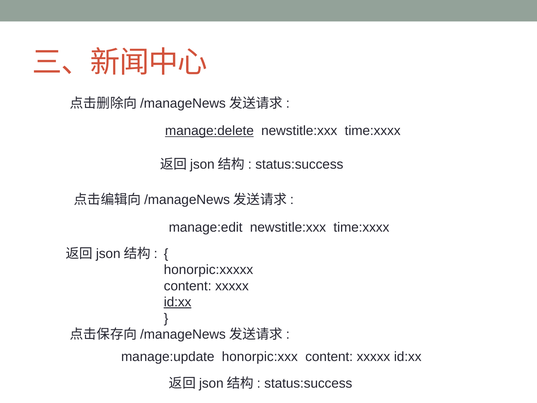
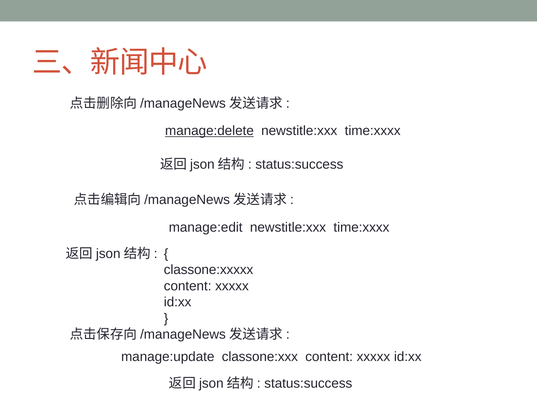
honorpic:xxxxx: honorpic:xxxxx -> classone:xxxxx (209, 270)
id:xx underline: present -> none (178, 302)
honorpic:xxx: honorpic:xxx -> classone:xxx (260, 357)
